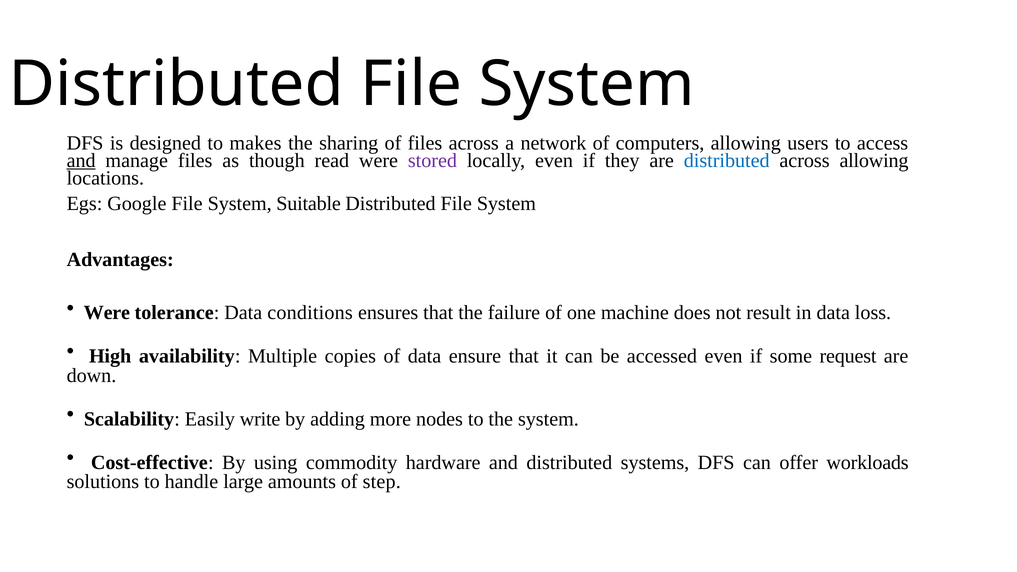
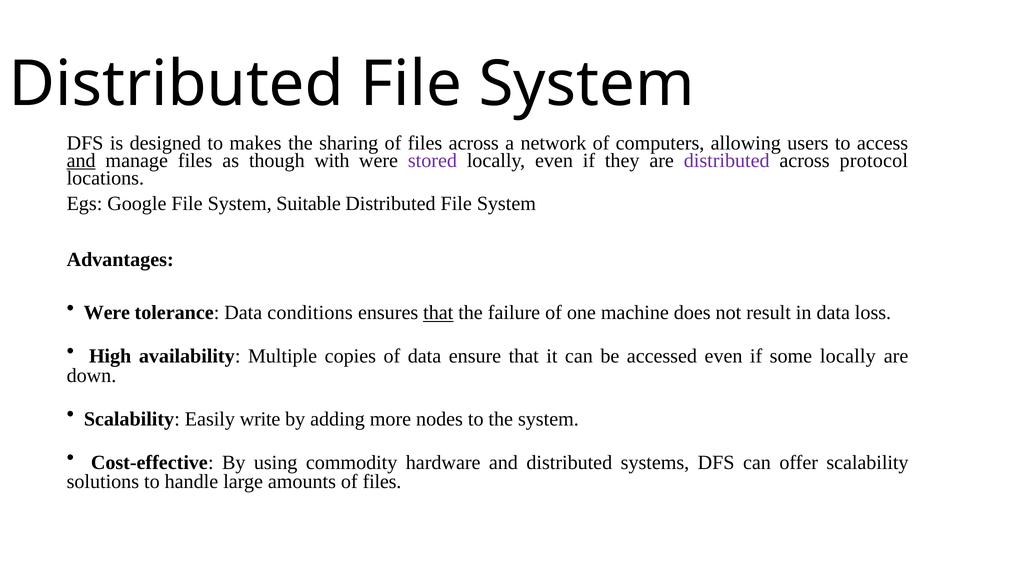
read: read -> with (332, 161)
distributed colour: blue -> purple (727, 161)
across allowing: allowing -> protocol (874, 161)
that underline: none -> present (438, 313)
some request: request -> locally (848, 356)
offer workloads: workloads -> scalability (867, 462)
amounts of step: step -> files (382, 482)
